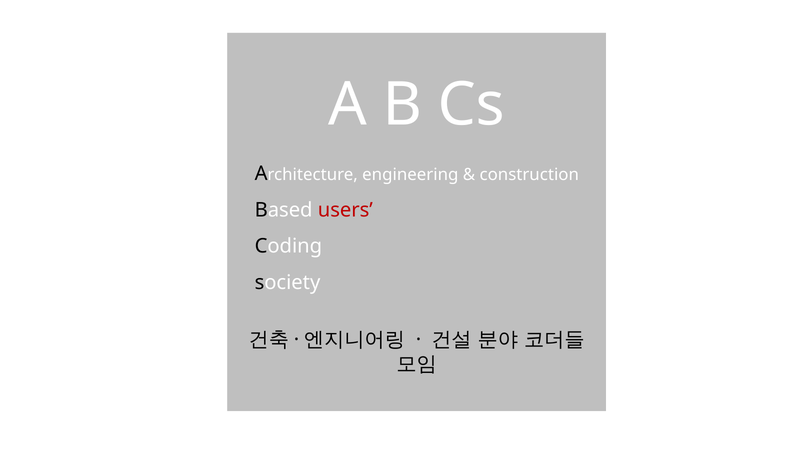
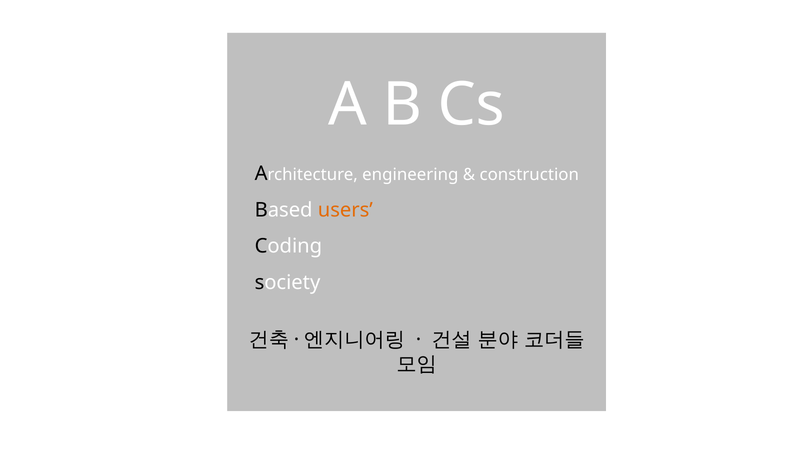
users colour: red -> orange (345, 210)
